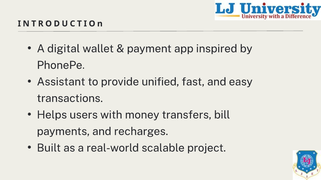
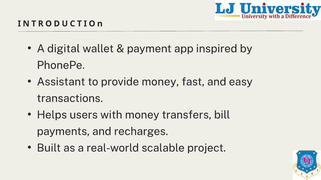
provide unified: unified -> money (160, 82)
